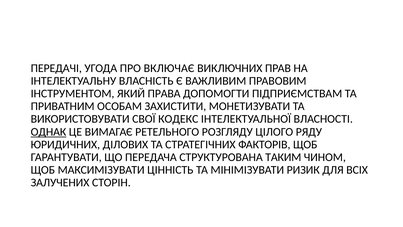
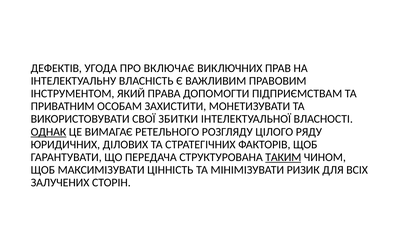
ПЕРЕДАЧІ: ПЕРЕДАЧІ -> ДЕФЕКТІВ (56, 68)
КОДЕКС: КОДЕКС -> ЗБИТКИ (178, 119)
ТАКИМ underline: none -> present (283, 157)
